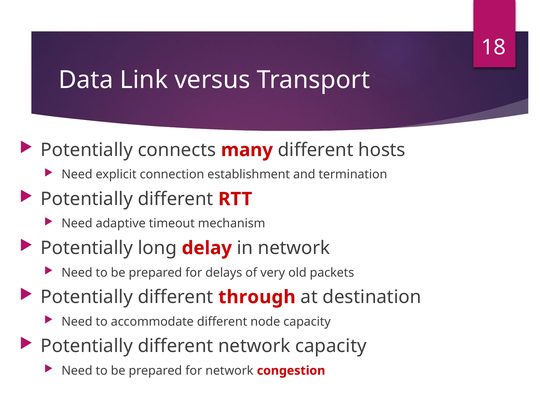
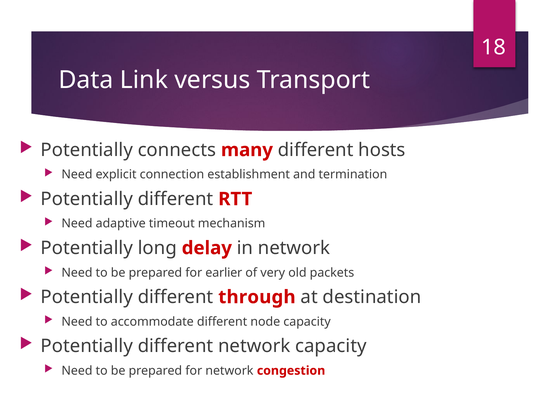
delays: delays -> earlier (224, 273)
